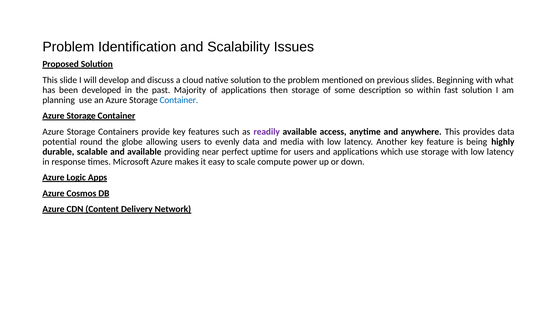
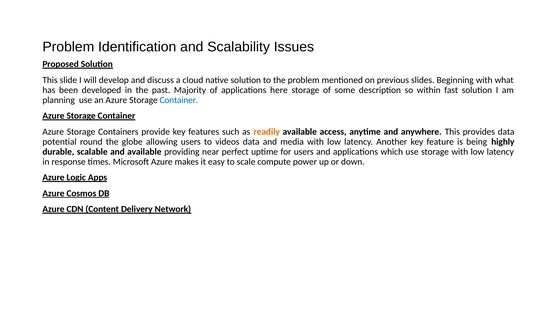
then: then -> here (279, 90)
readily colour: purple -> orange (267, 132)
evenly: evenly -> videos (227, 142)
